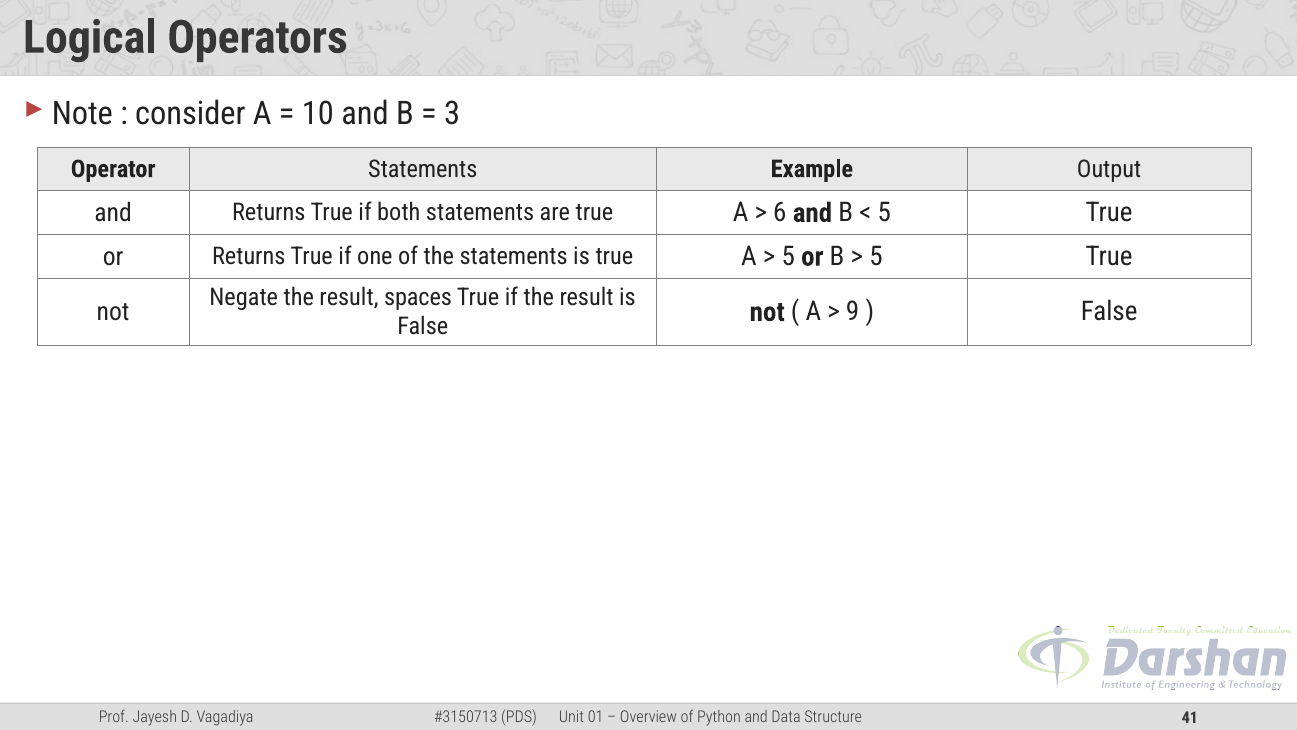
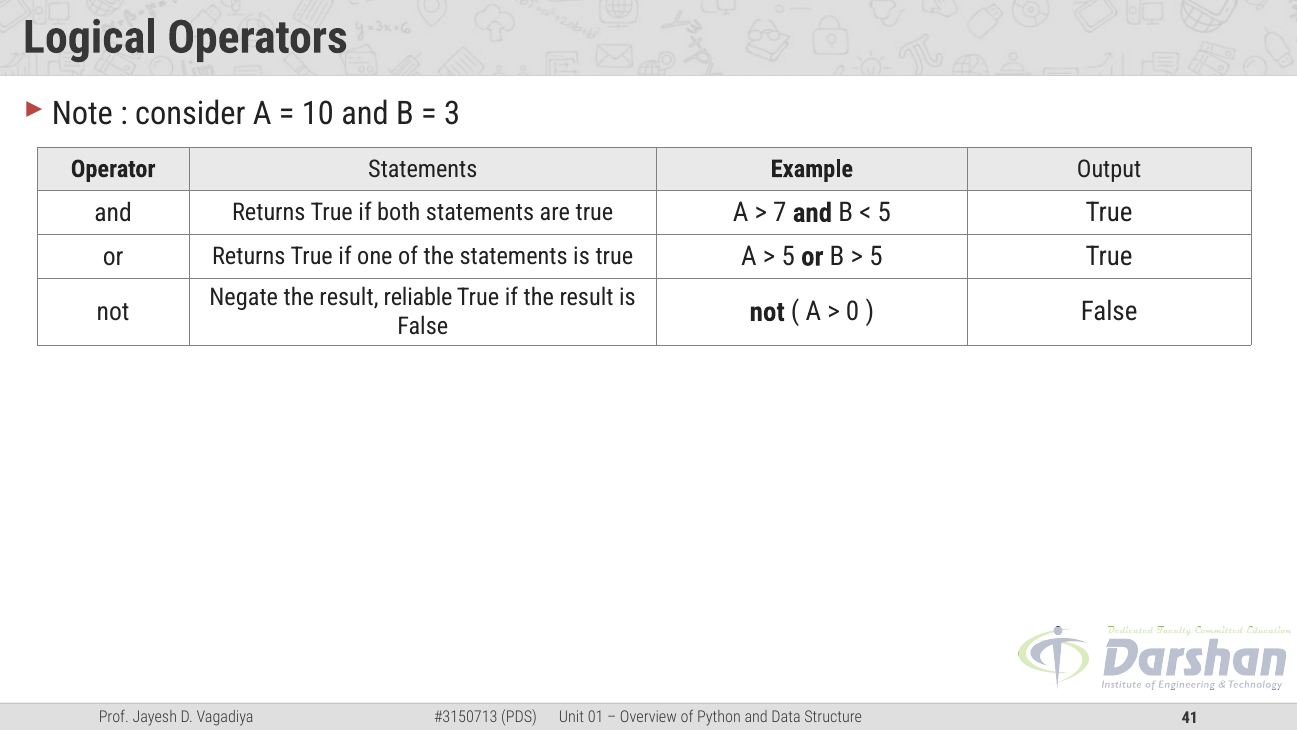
6: 6 -> 7 (780, 213)
spaces: spaces -> reliable (418, 297)
9: 9 -> 0 (853, 312)
